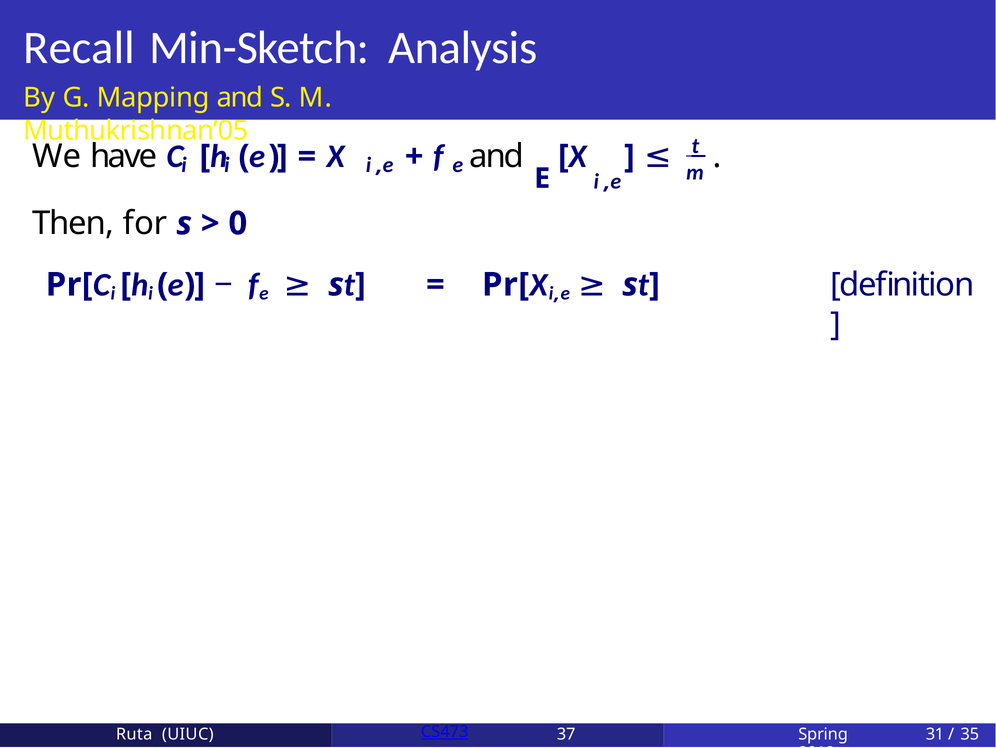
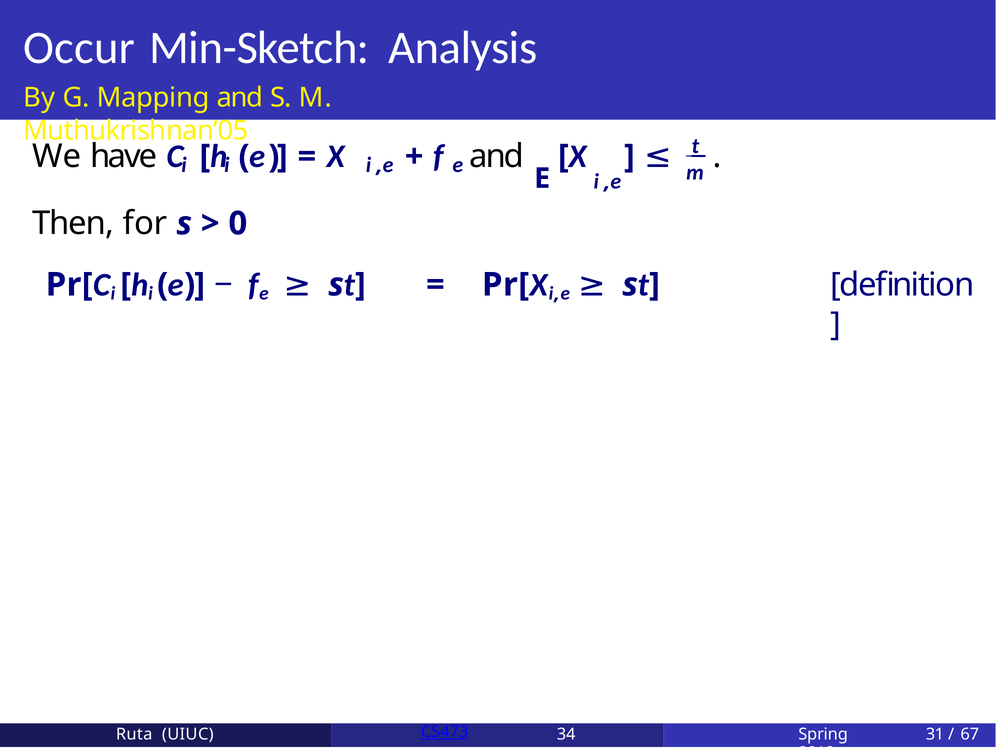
Recall: Recall -> Occur (79, 48)
35: 35 -> 67 (970, 734)
37: 37 -> 34 (566, 734)
